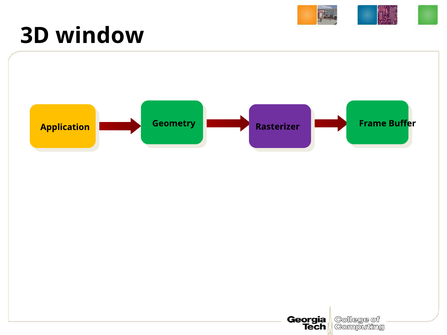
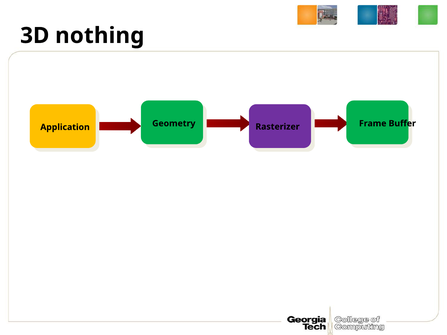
window: window -> nothing (100, 36)
